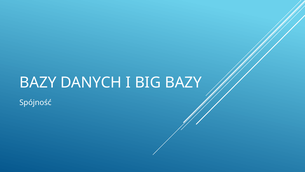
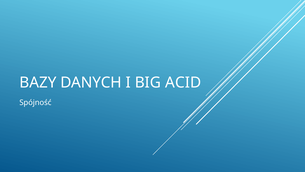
BIG BAZY: BAZY -> ACID (183, 82)
